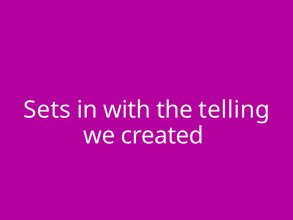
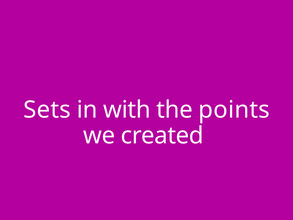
telling: telling -> points (234, 110)
